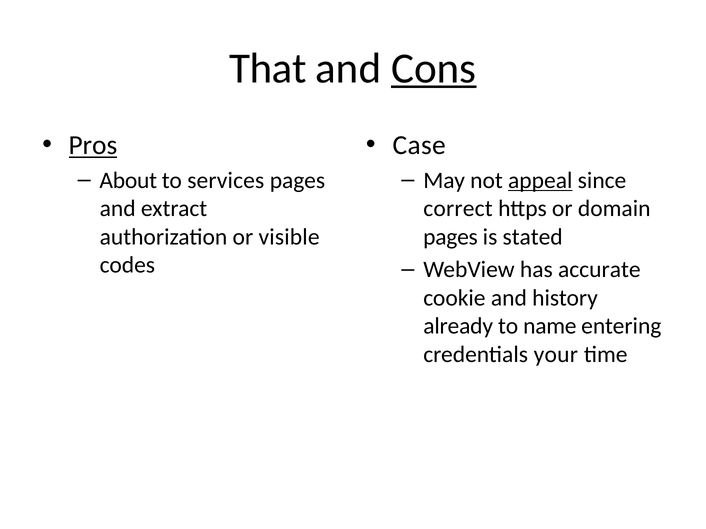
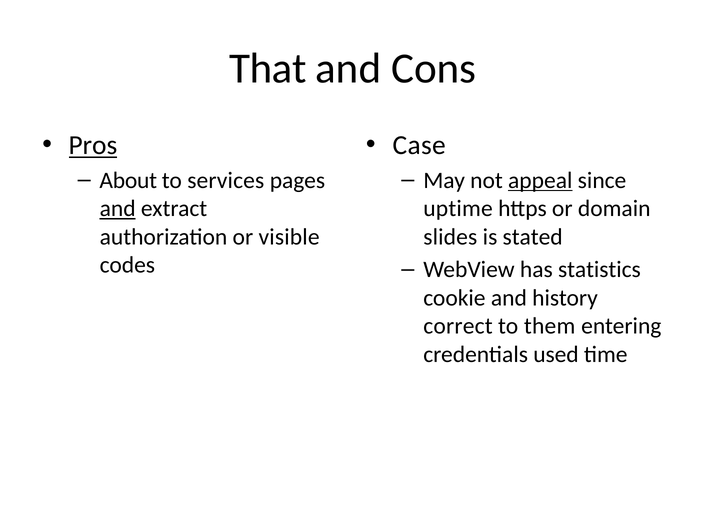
Cons underline: present -> none (434, 68)
and underline: none -> present (118, 209)
correct: correct -> uptime (458, 209)
pages: pages -> slides (450, 237)
accurate: accurate -> statistics (599, 270)
already: already -> correct (458, 326)
name: name -> them (550, 326)
your: your -> used (556, 355)
